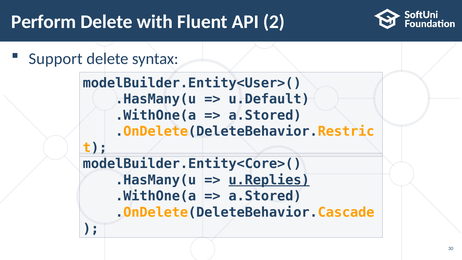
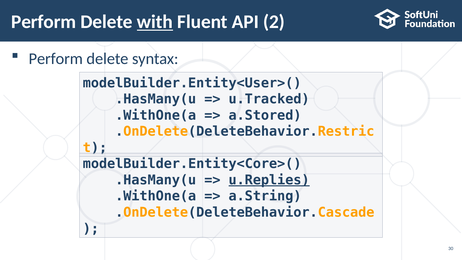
with underline: none -> present (155, 22)
Support: Support -> Perform (56, 59)
u.Default: u.Default -> u.Tracked (269, 99)
a.Stored: a.Stored -> a.String (265, 196)
